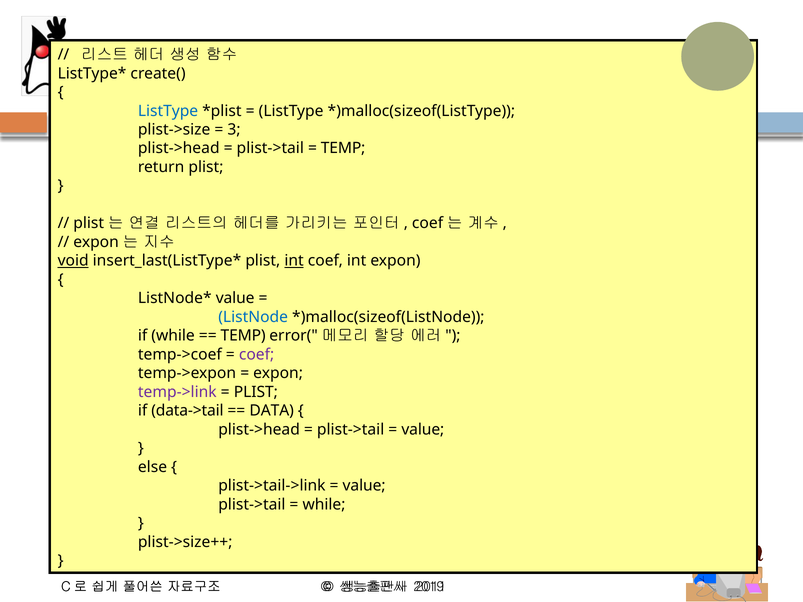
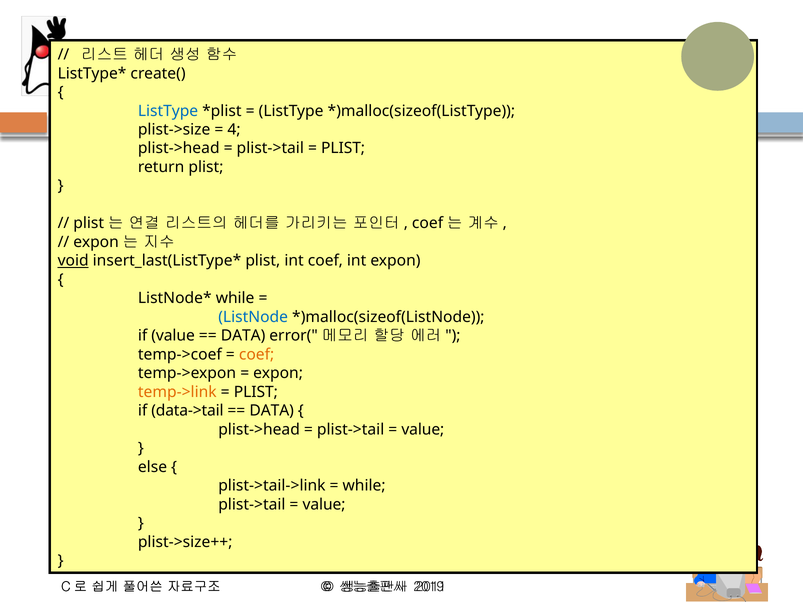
3: 3 -> 4 (234, 130)
TEMP: TEMP -> PLIST (343, 148)
int underline: present -> none (294, 261)
value: value -> while (235, 298)
if while: while -> value (173, 336)
TEMP: TEMP -> DATA (243, 336)
coef colour: purple -> orange (257, 355)
temp->link colour: purple -> orange (177, 392)
value: value -> while (364, 486)
while: while -> value (324, 505)
